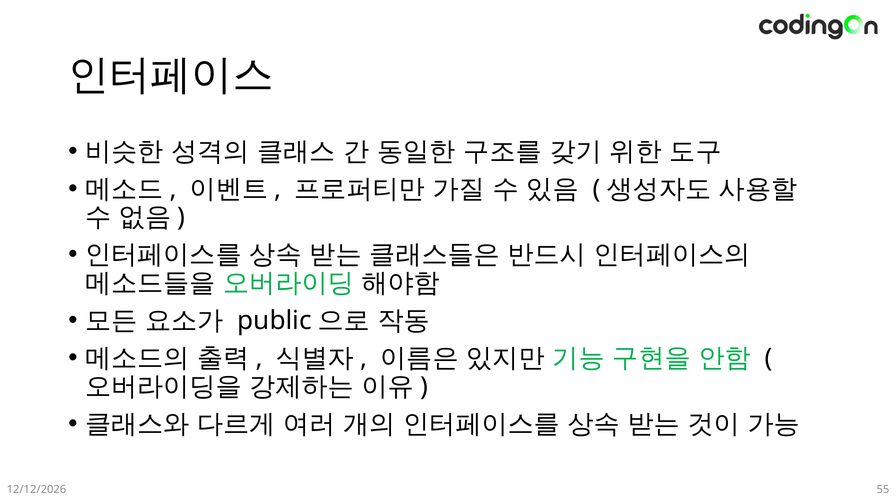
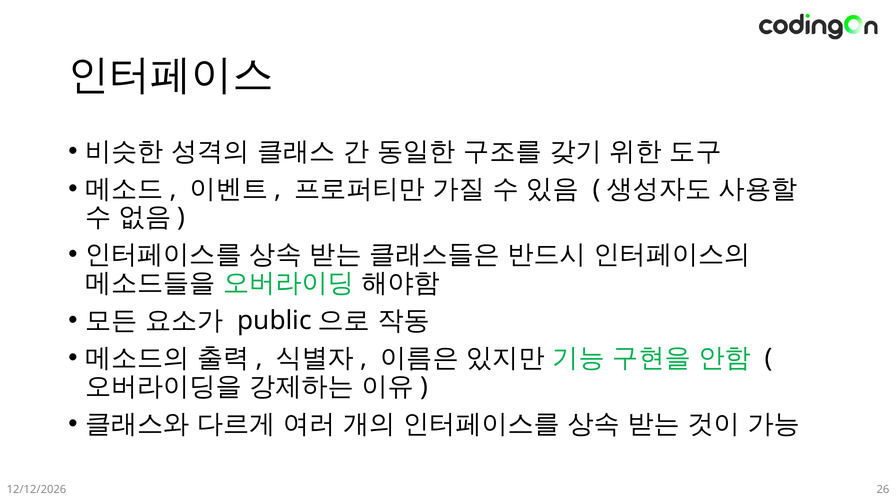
55: 55 -> 26 (883, 490)
